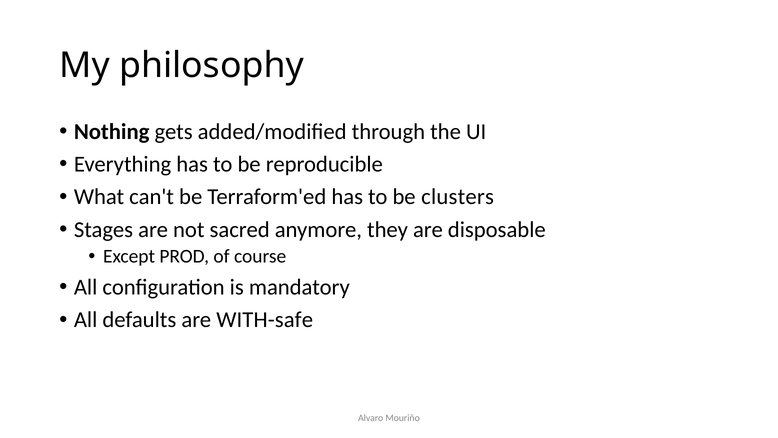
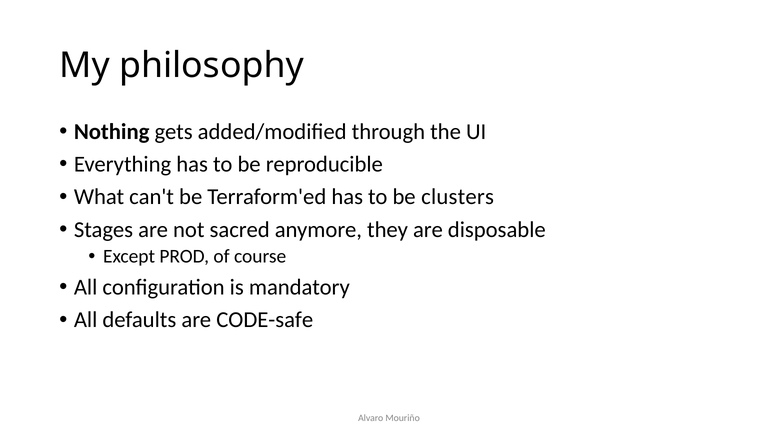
WITH-safe: WITH-safe -> CODE-safe (265, 320)
